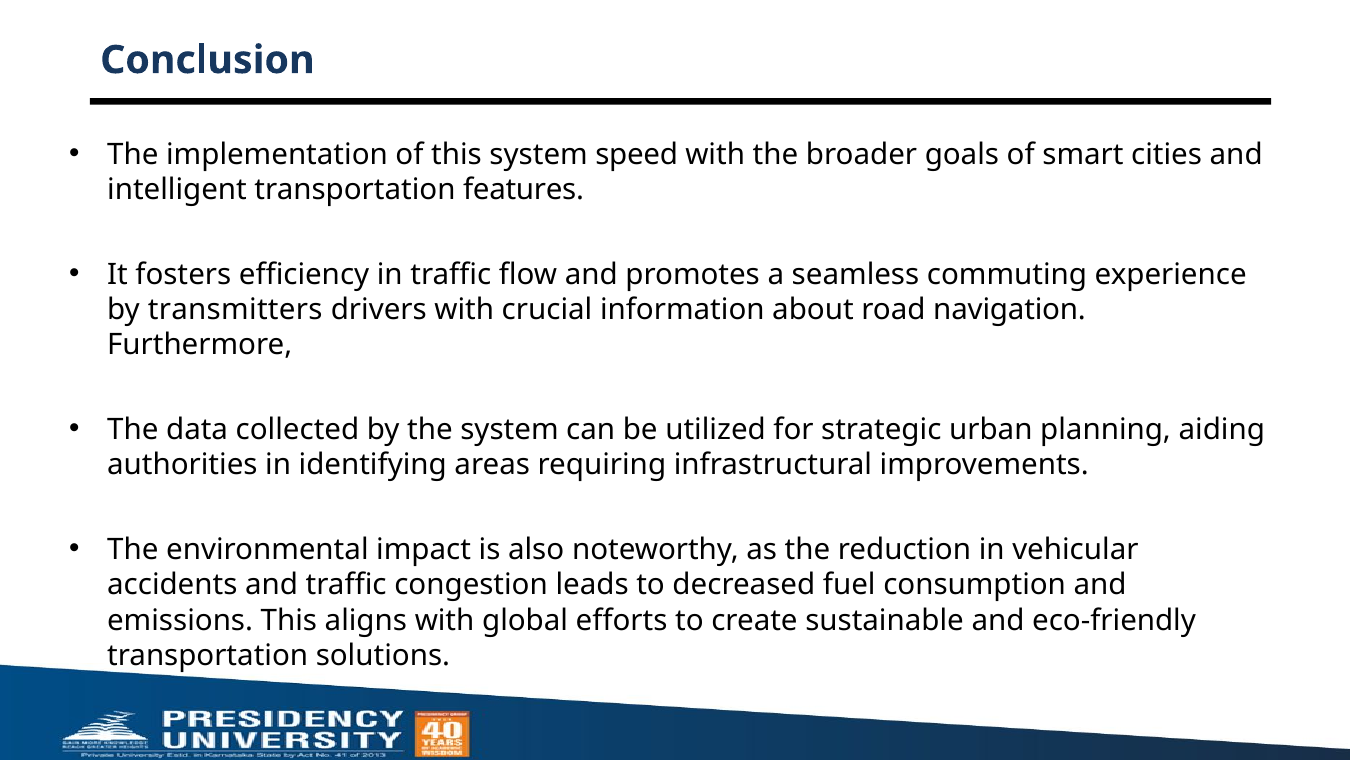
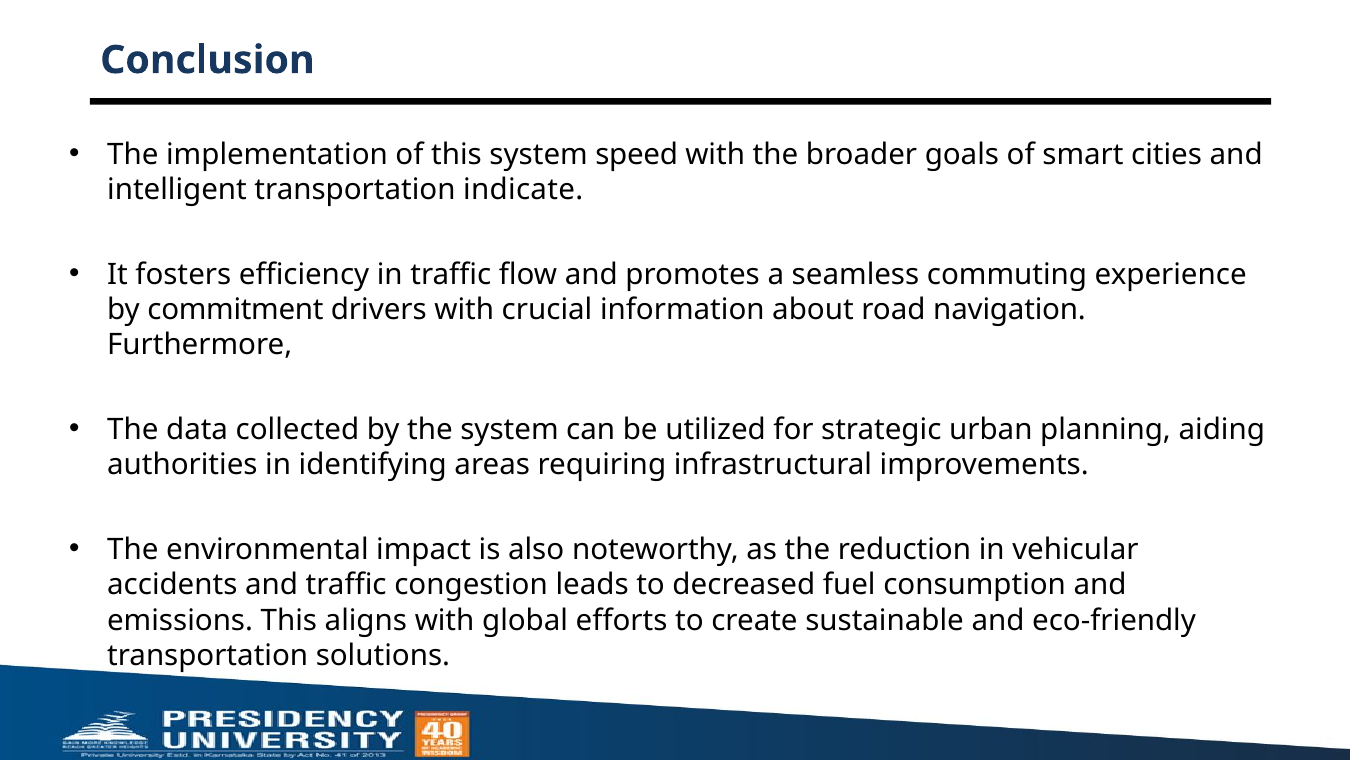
features: features -> indicate (523, 190)
transmitters: transmitters -> commitment (235, 309)
